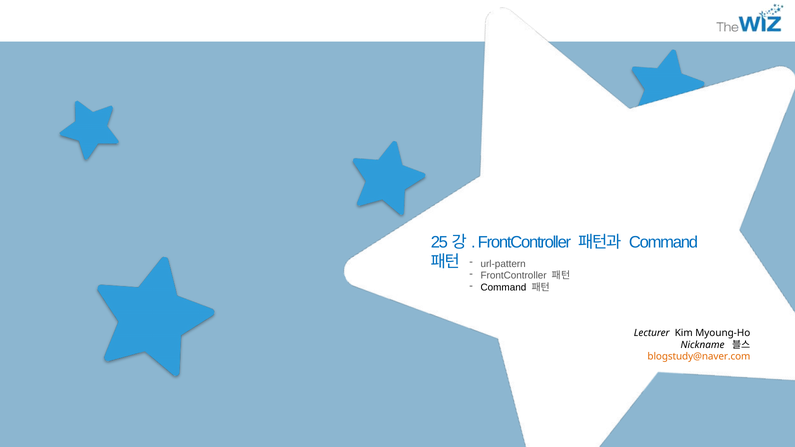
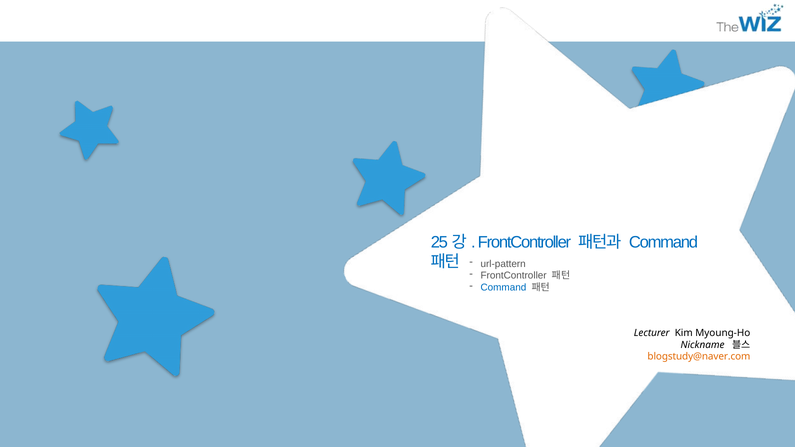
Command colour: black -> blue (503, 288)
